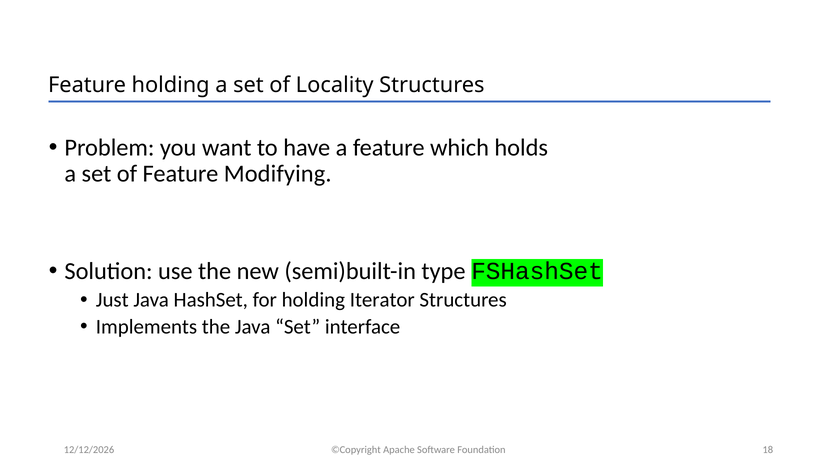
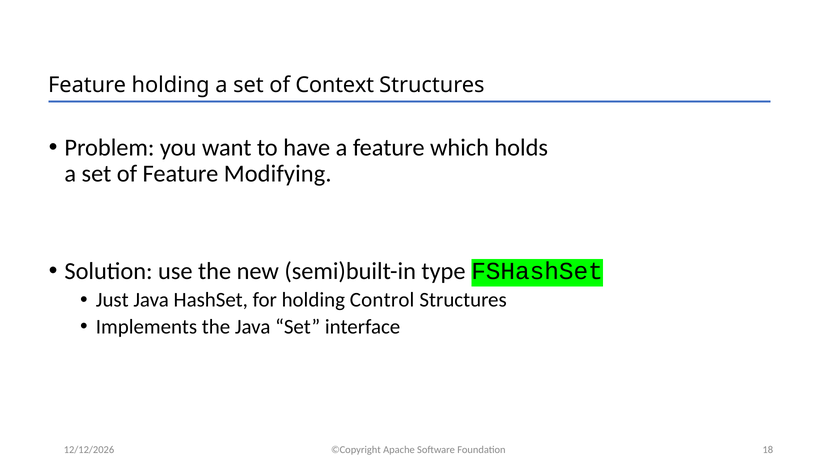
Locality: Locality -> Context (335, 85)
Iterator: Iterator -> Control (382, 300)
